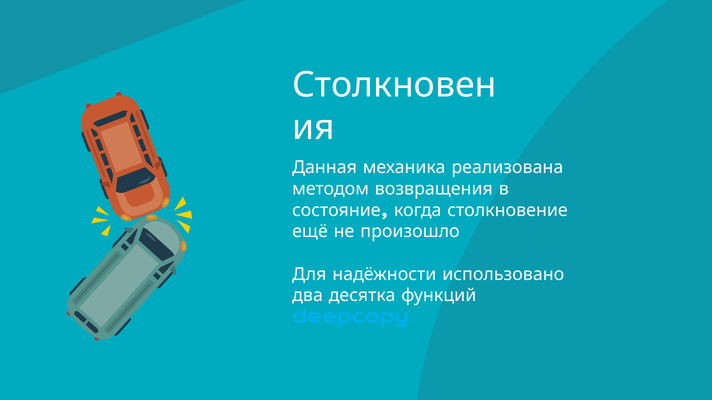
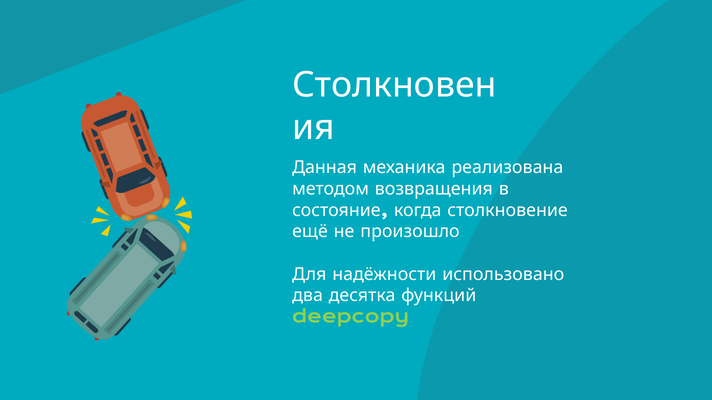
deepcopy colour: light blue -> light green (351, 317)
